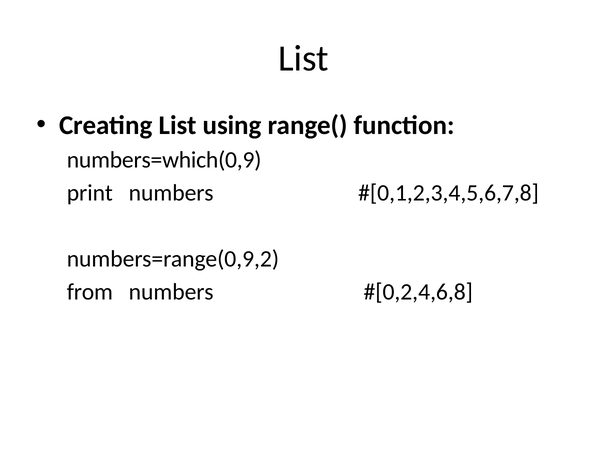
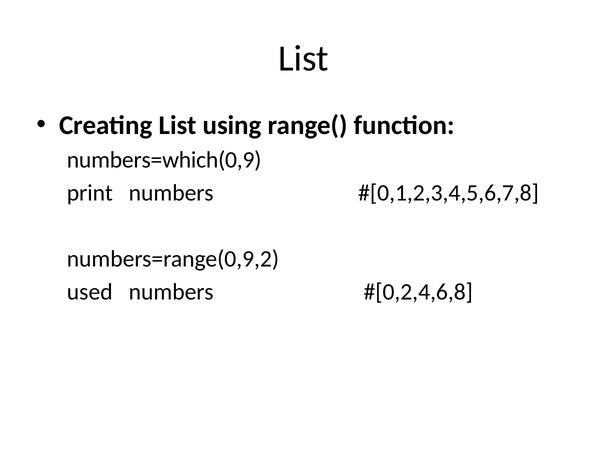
from: from -> used (90, 292)
